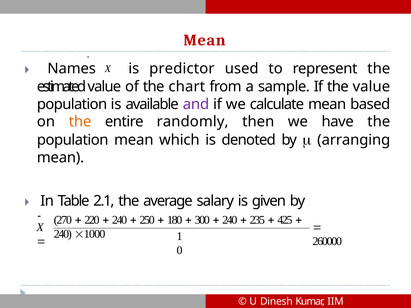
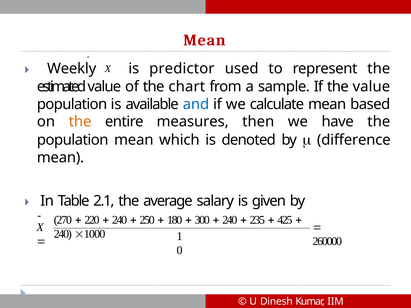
Names: Names -> Weekly (72, 69)
and colour: purple -> blue (196, 104)
randomly: randomly -> measures (193, 122)
arranging: arranging -> difference (354, 140)
